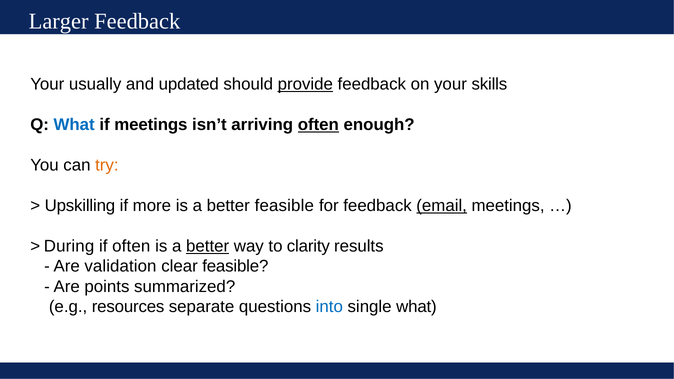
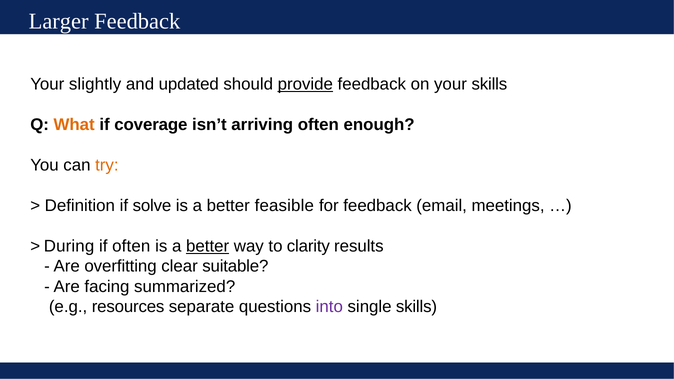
usually: usually -> slightly (95, 84)
What colour: blue -> orange (74, 125)
if meetings: meetings -> coverage (151, 125)
often underline: present -> none (318, 125)
Upskilling: Upskilling -> Definition (80, 206)
more: more -> solve (152, 206)
email underline: present -> none (442, 206)
validation: validation -> overfitting (121, 266)
clear feasible: feasible -> suitable (235, 266)
points: points -> facing (107, 287)
into colour: blue -> purple (329, 307)
single what: what -> skills (416, 307)
